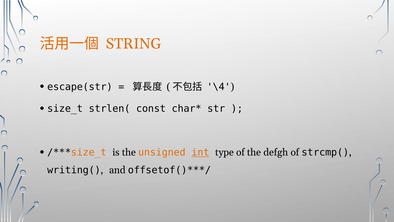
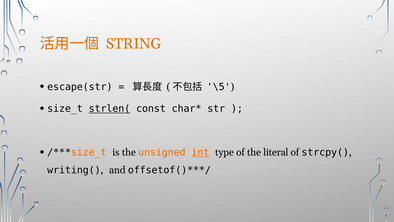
\4: \4 -> \5 (219, 87)
strlen( underline: none -> present (109, 109)
defgh: defgh -> literal (276, 152)
strcmp(: strcmp( -> strcpy( (325, 152)
